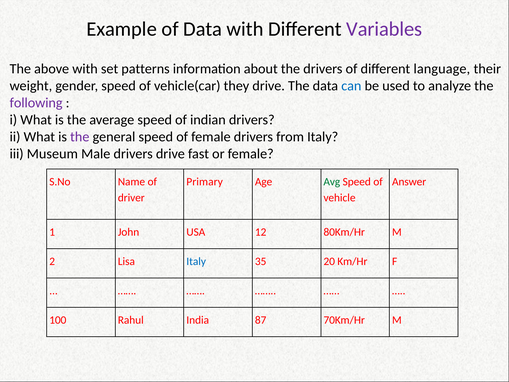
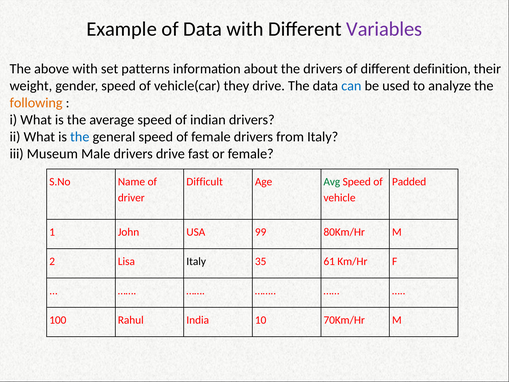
language: language -> definition (442, 69)
following colour: purple -> orange (36, 103)
the colour: purple -> blue (80, 137)
Primary: Primary -> Difficult (205, 182)
Answer: Answer -> Padded (409, 182)
12: 12 -> 99 (261, 232)
Italy colour: blue -> black (196, 261)
20: 20 -> 61 (329, 261)
87: 87 -> 10 (261, 320)
